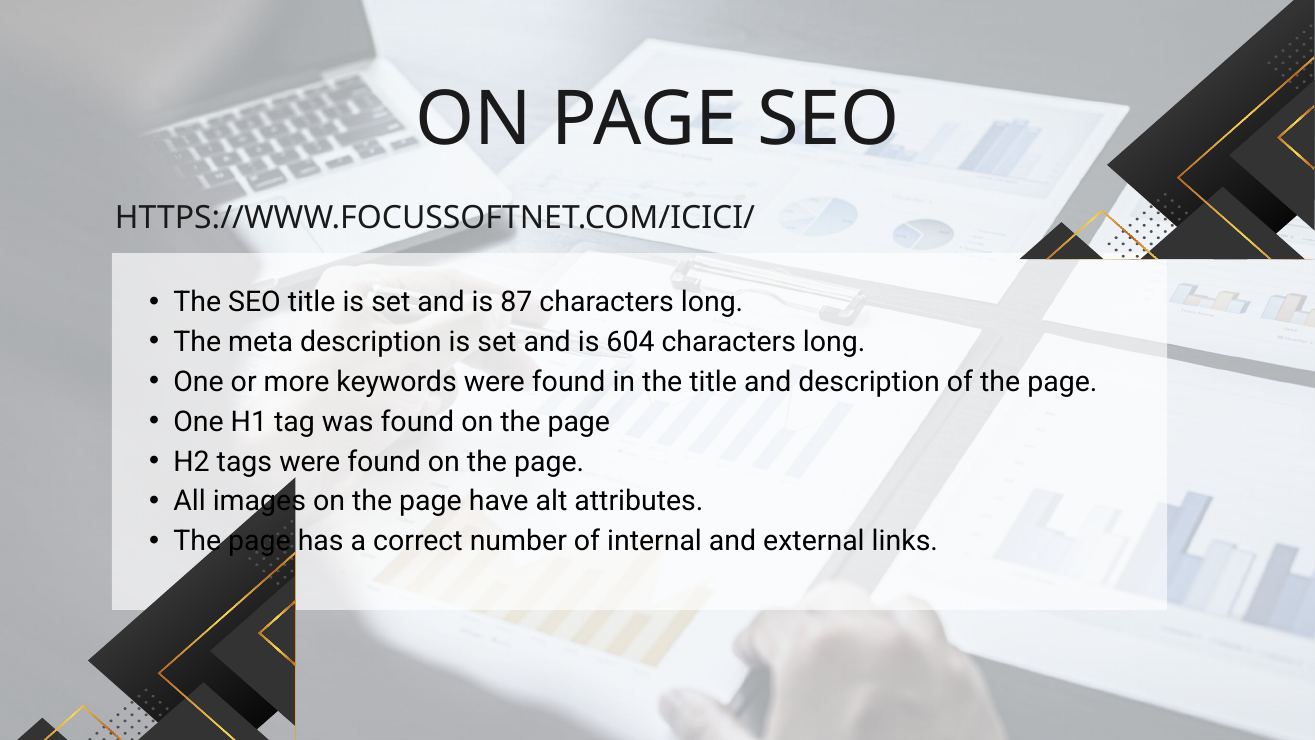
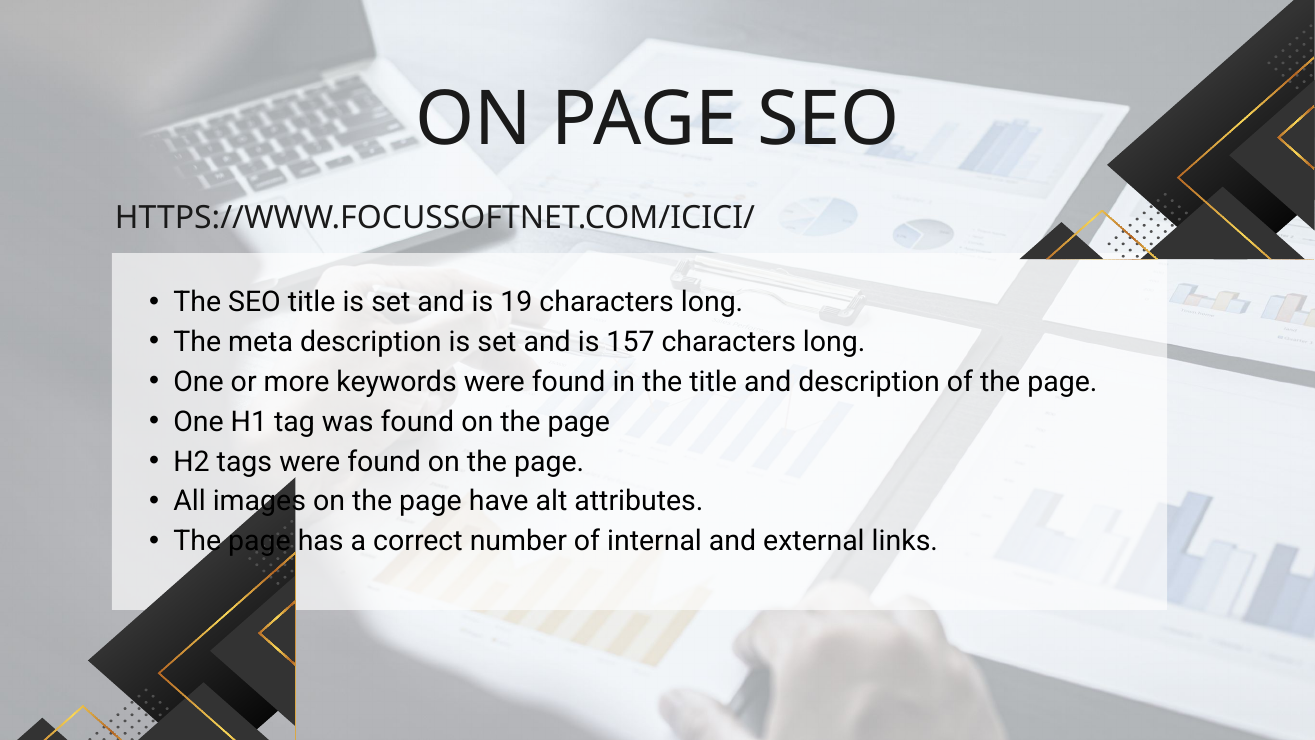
87: 87 -> 19 (516, 302)
604: 604 -> 157 (631, 342)
